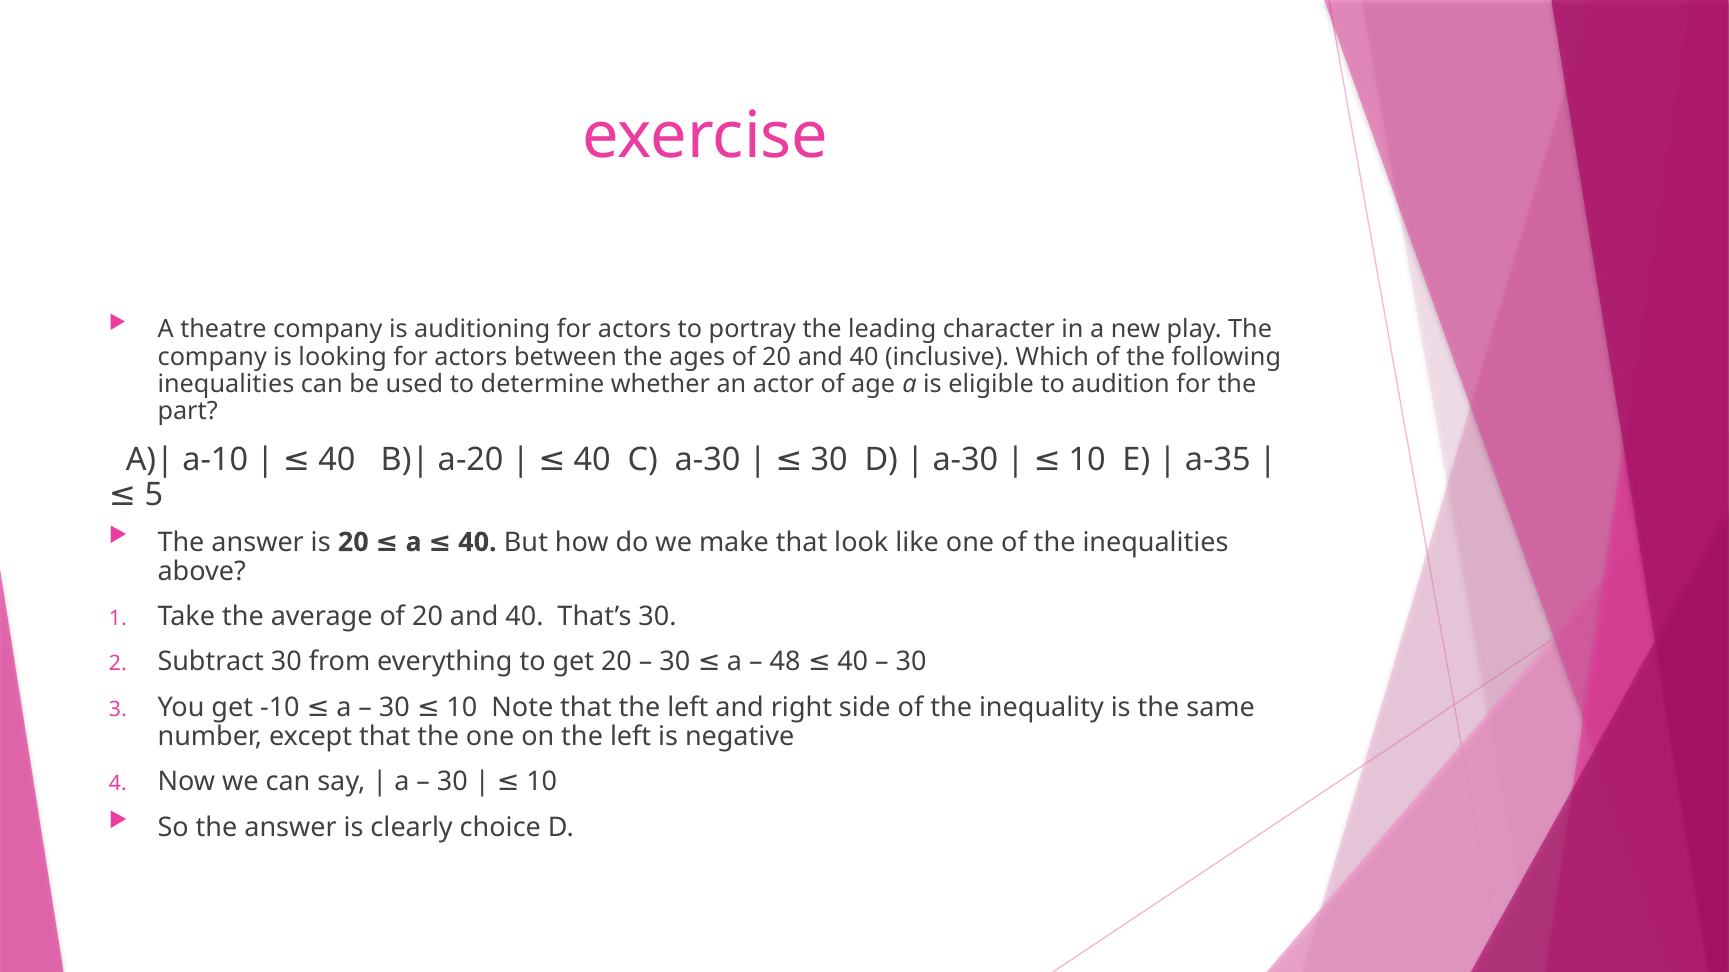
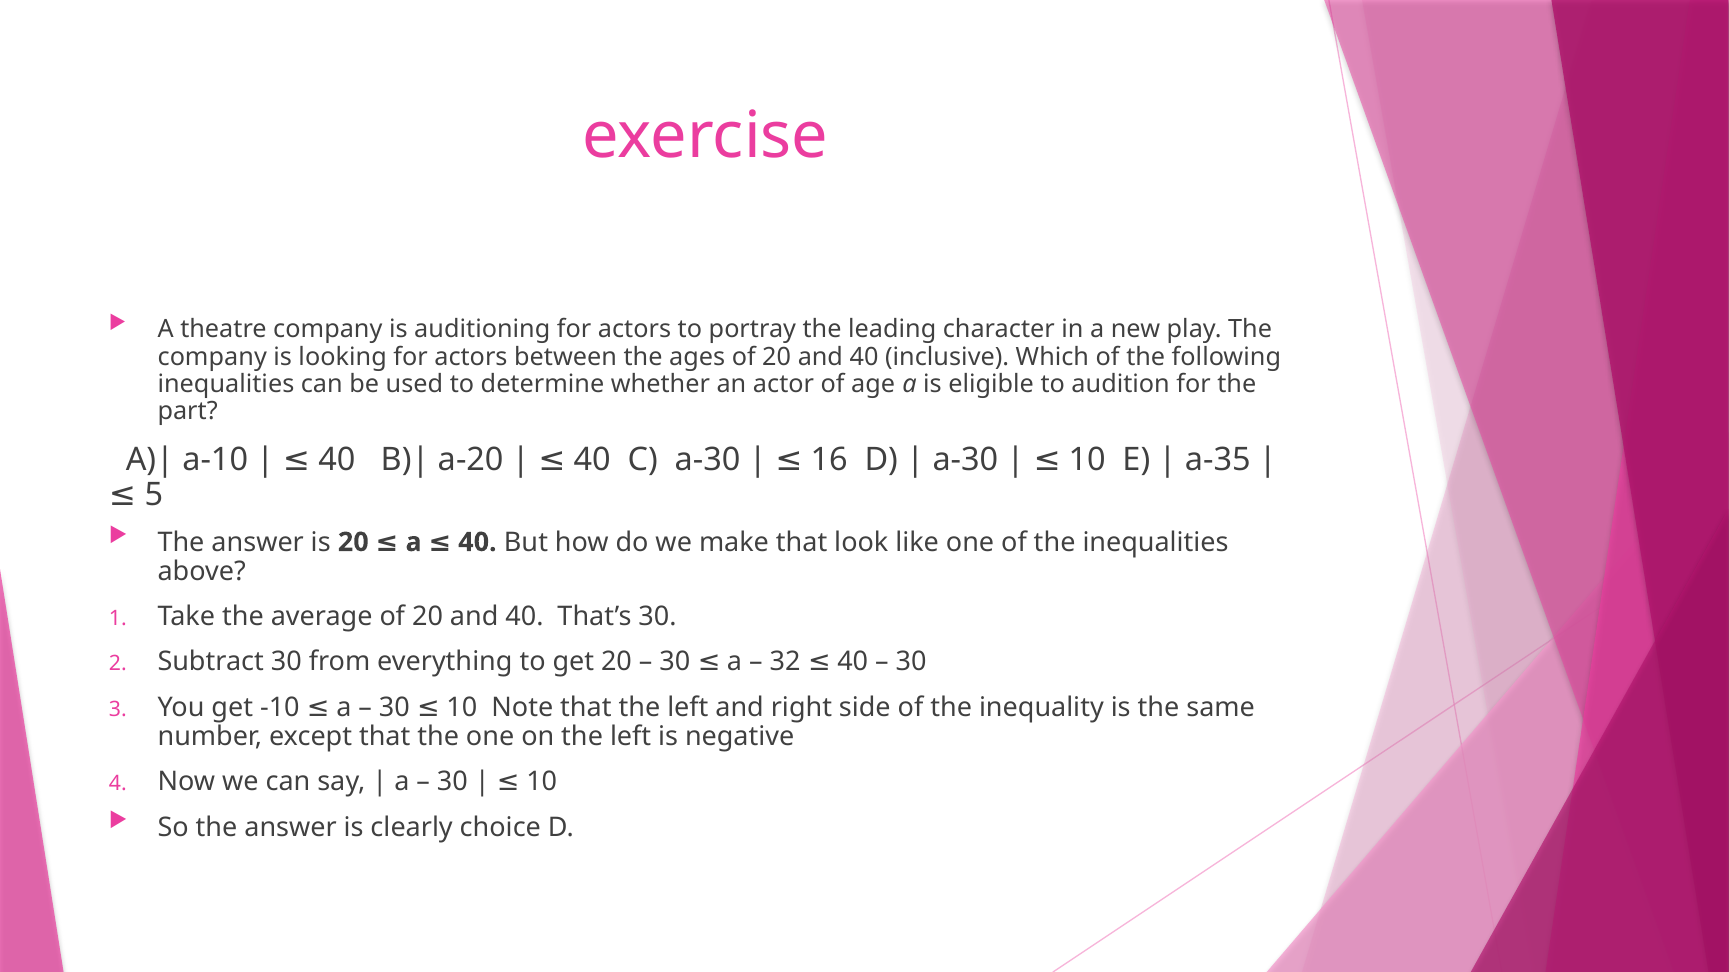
30: 30 -> 16 (829, 460)
48: 48 -> 32 (785, 662)
